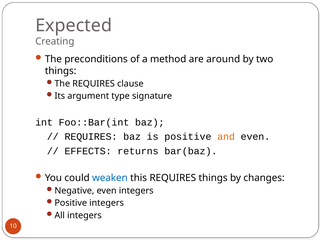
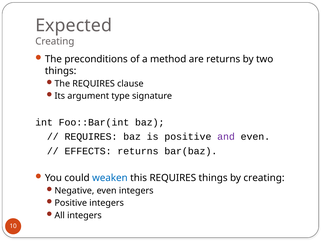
are around: around -> returns (223, 59)
and colour: orange -> purple (226, 137)
by changes: changes -> creating (264, 178)
